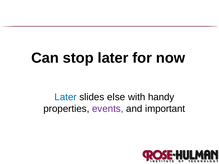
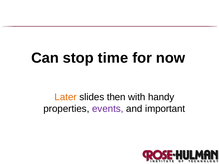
stop later: later -> time (113, 58)
Later colour: blue -> orange (66, 97)
else: else -> then (116, 97)
